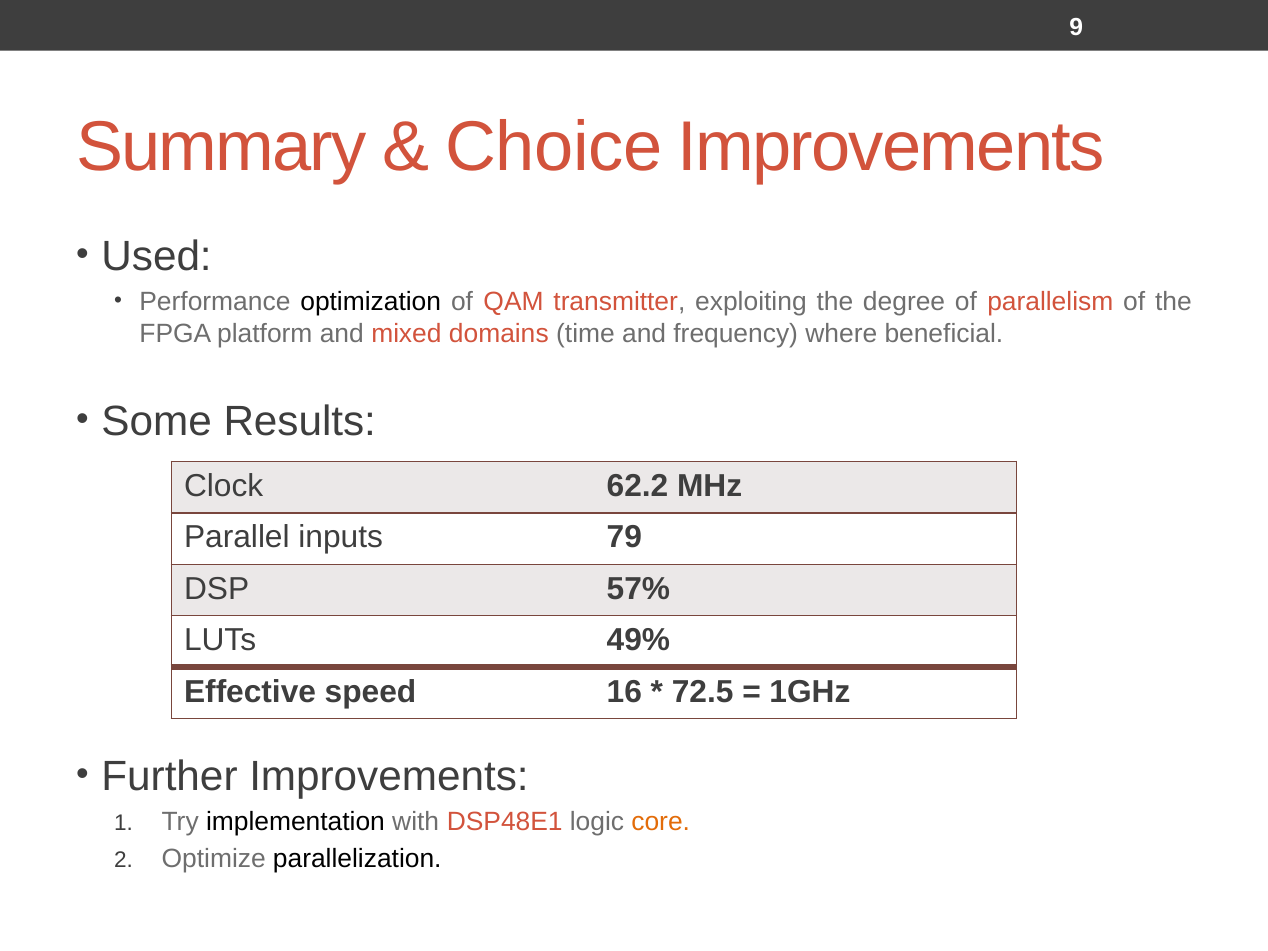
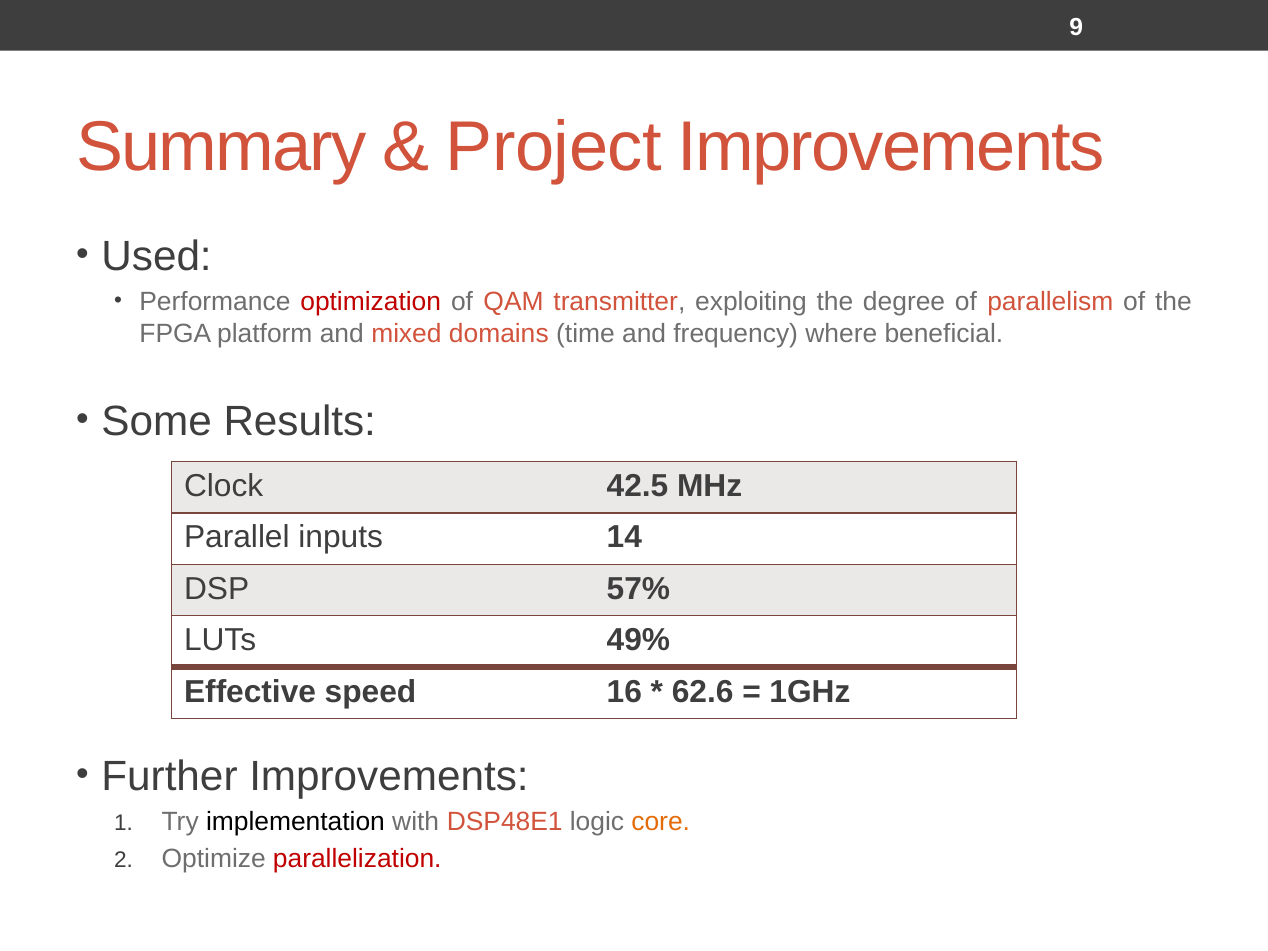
Choice: Choice -> Project (554, 148)
optimization colour: black -> red (371, 302)
62.2: 62.2 -> 42.5 (638, 486)
79: 79 -> 14 (624, 537)
72.5: 72.5 -> 62.6 (703, 692)
parallelization colour: black -> red (357, 859)
